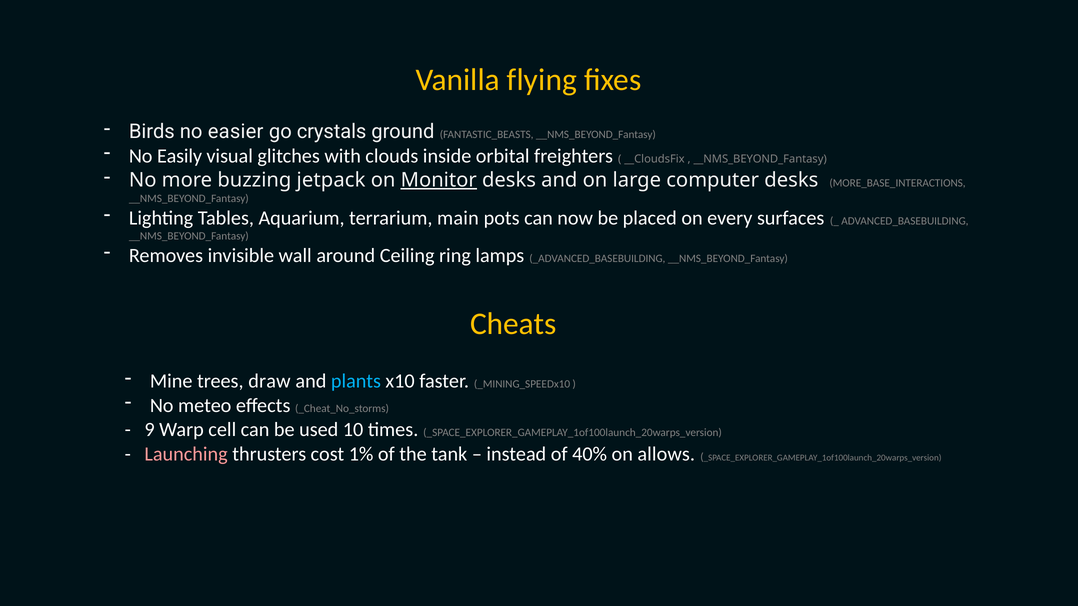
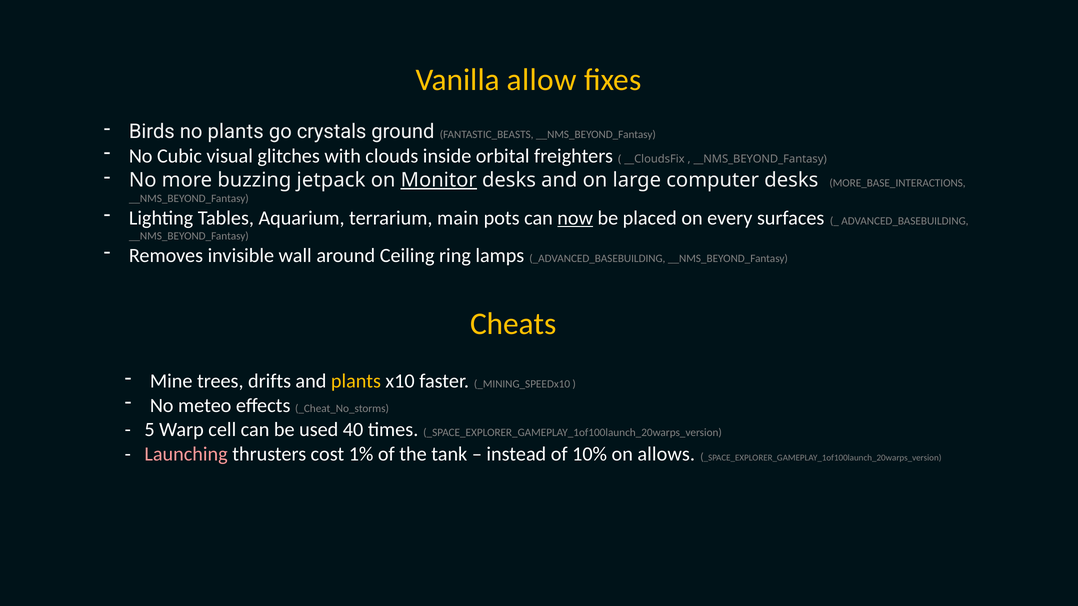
flying: flying -> allow (542, 80)
no easier: easier -> plants (236, 132)
Easily: Easily -> Cubic (179, 156)
now underline: none -> present (575, 218)
draw: draw -> drifts (270, 381)
plants colour: light blue -> yellow (356, 381)
9: 9 -> 5 (150, 430)
10: 10 -> 40 (353, 430)
40%: 40% -> 10% (590, 454)
